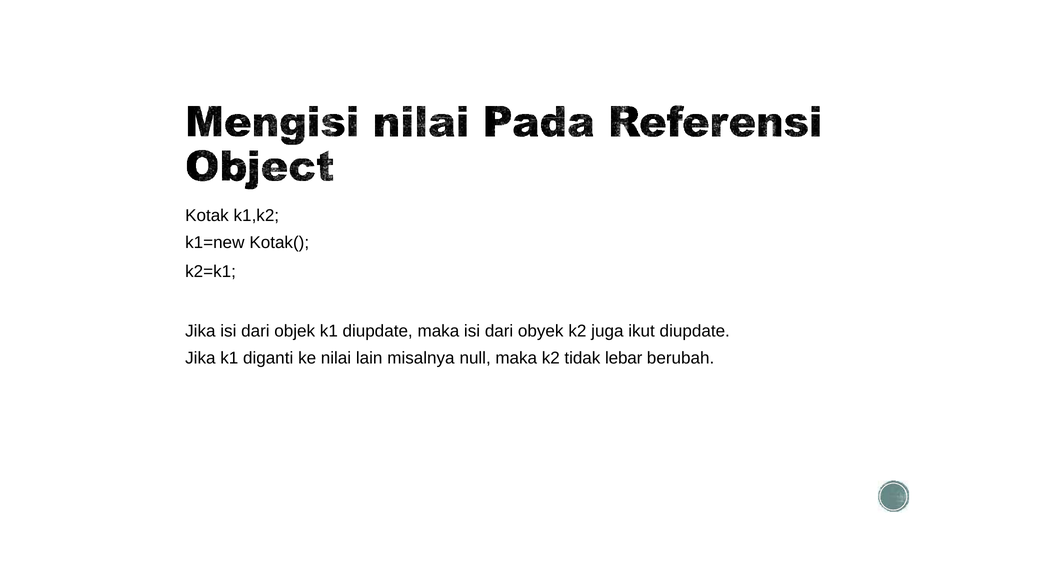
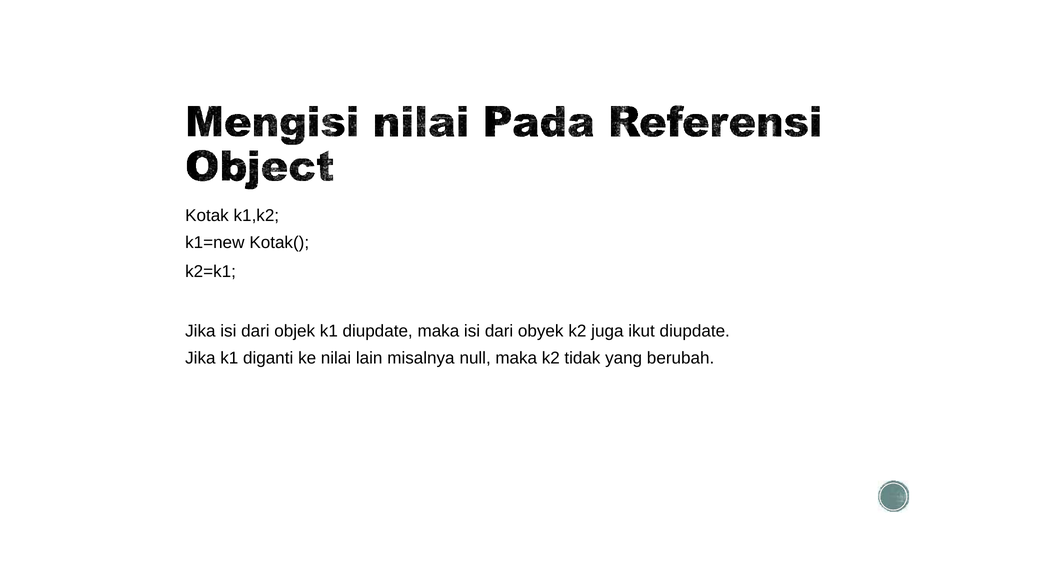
lebar: lebar -> yang (624, 358)
